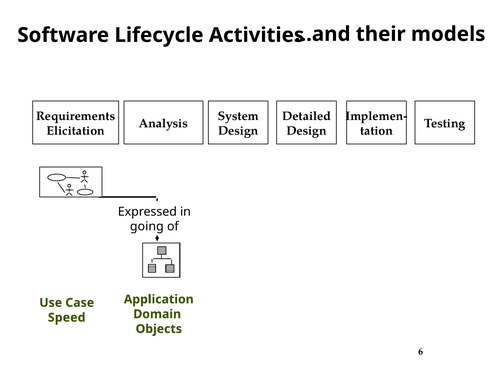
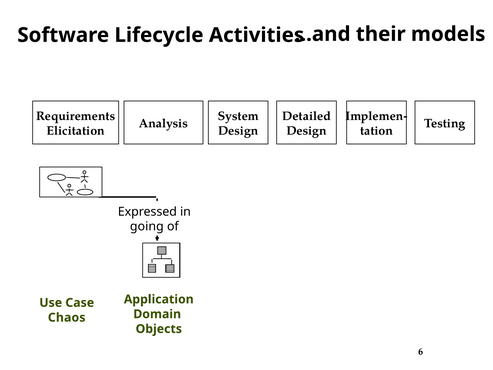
Speed: Speed -> Chaos (67, 317)
